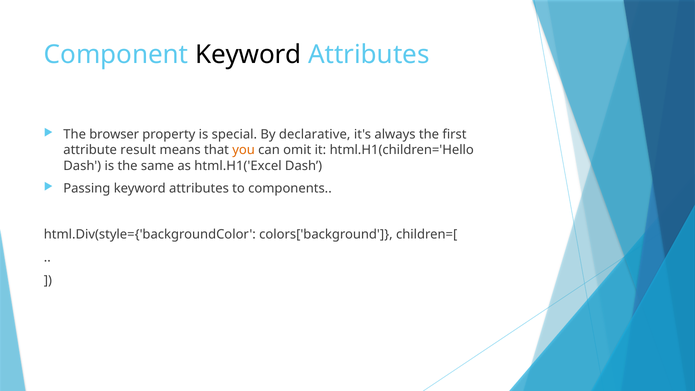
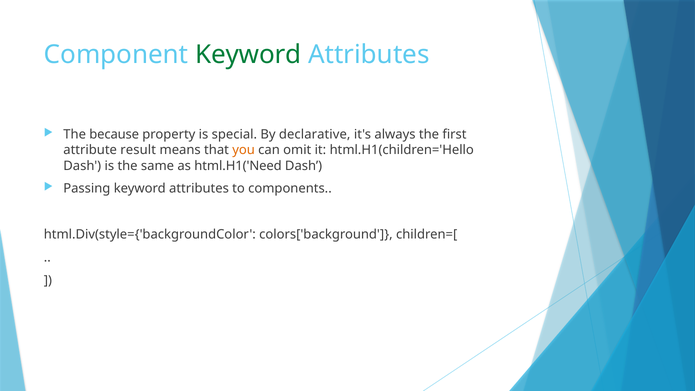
Keyword colour: black -> green (248, 55)
browser: browser -> because (114, 135)
html.H1('Excel: html.H1('Excel -> html.H1('Need (238, 166)
